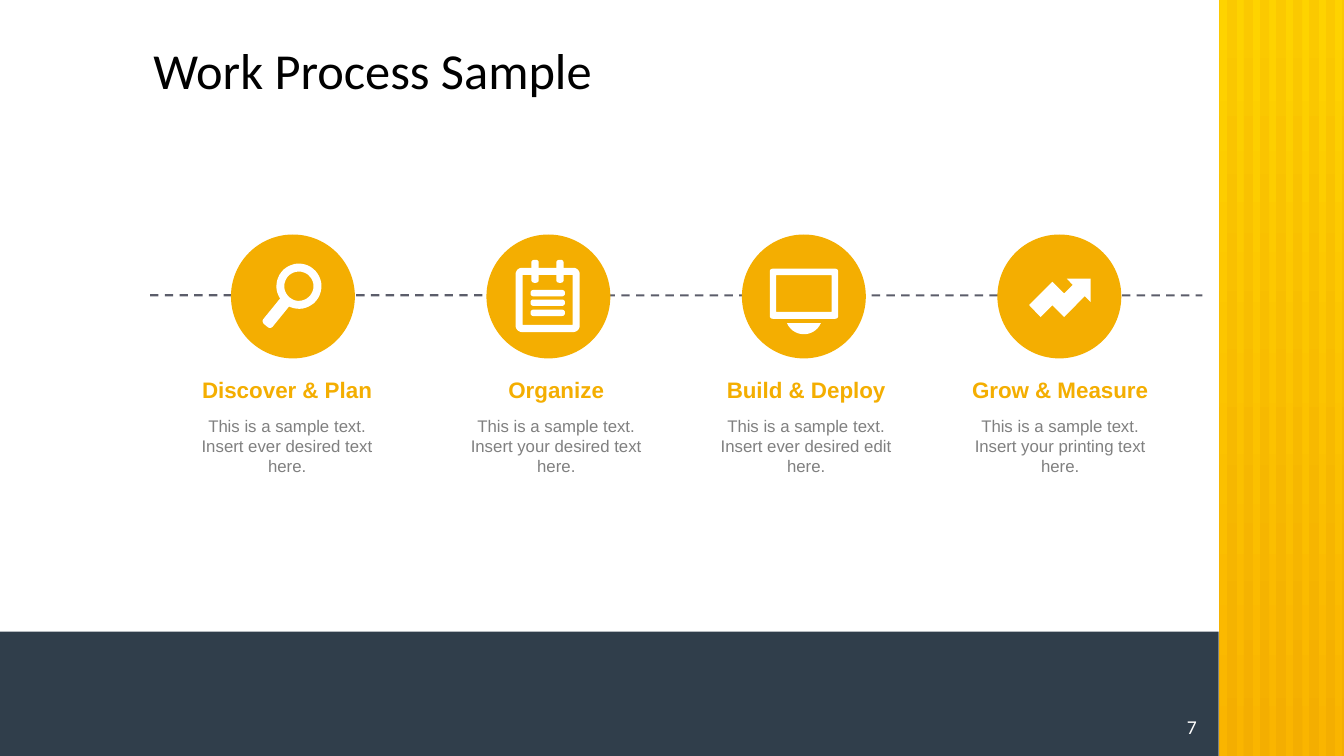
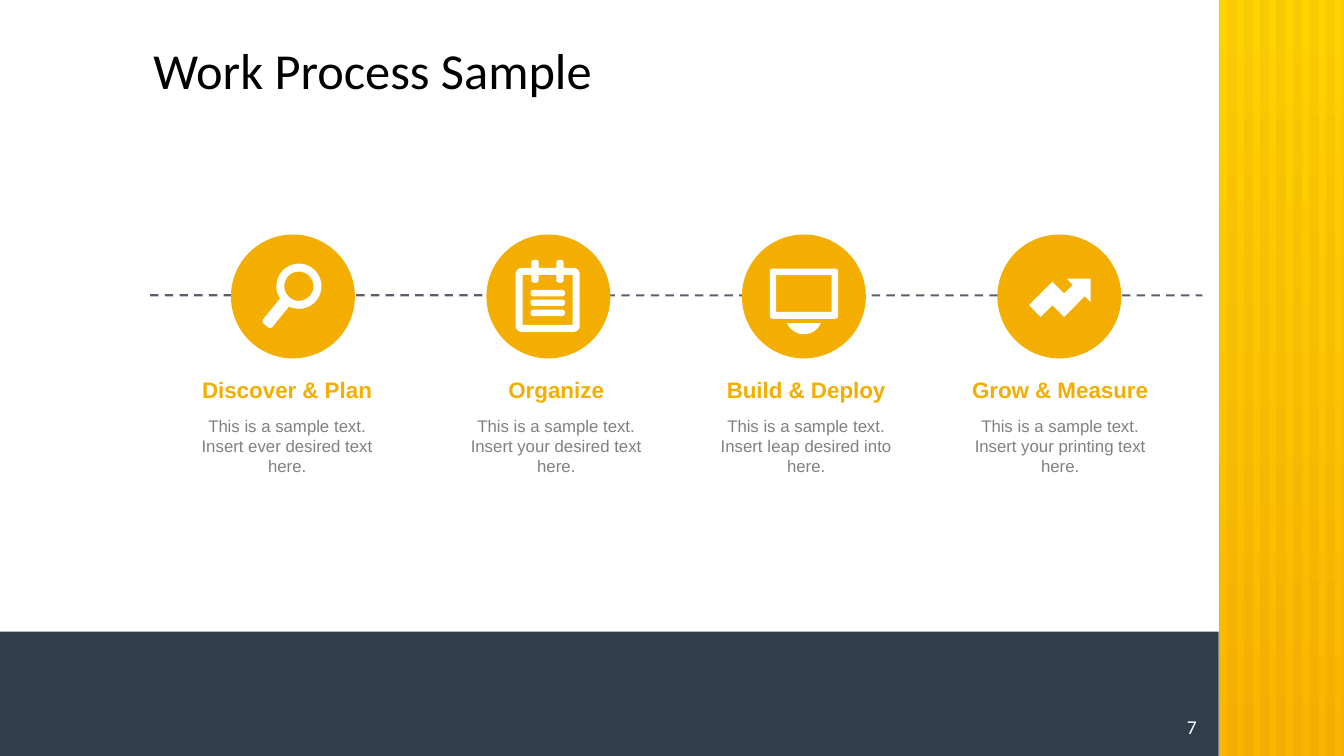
ever: ever -> leap (784, 447)
edit: edit -> into (878, 447)
